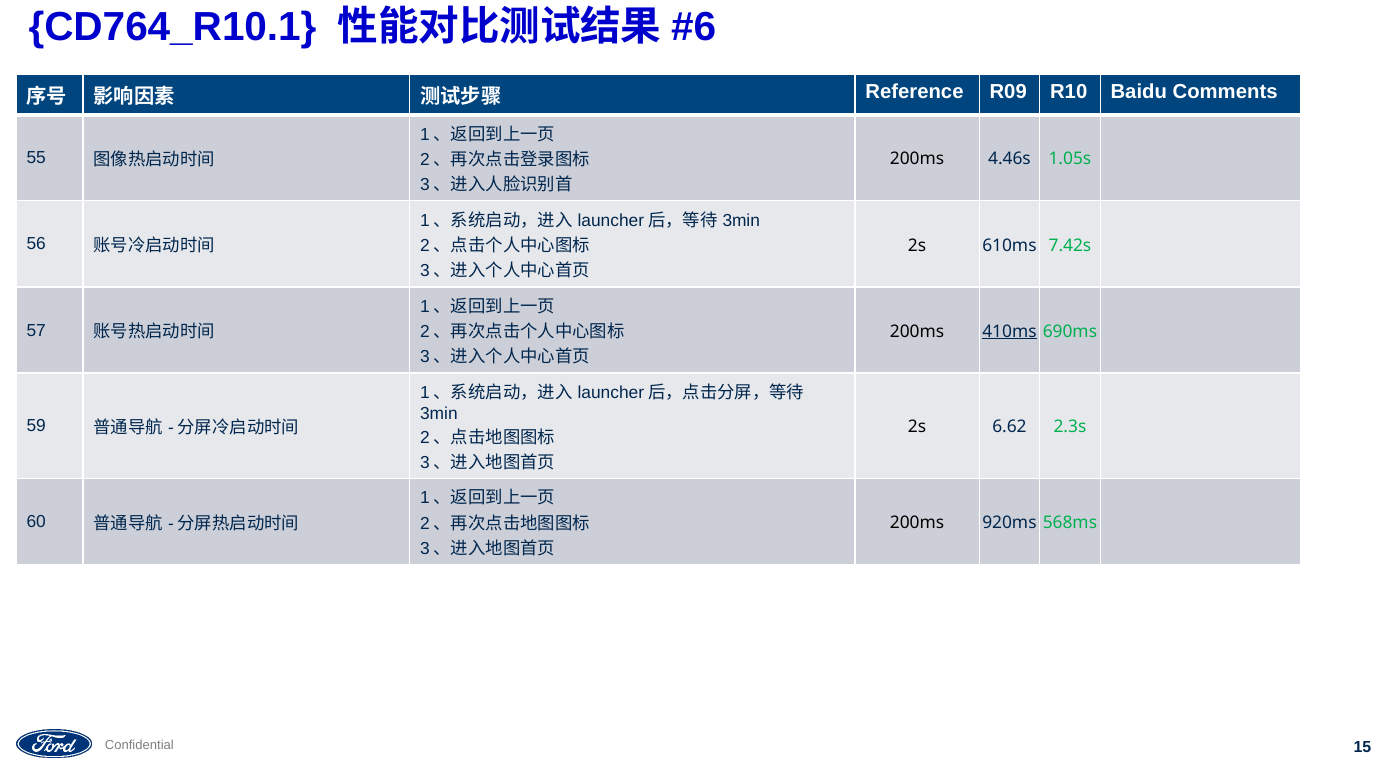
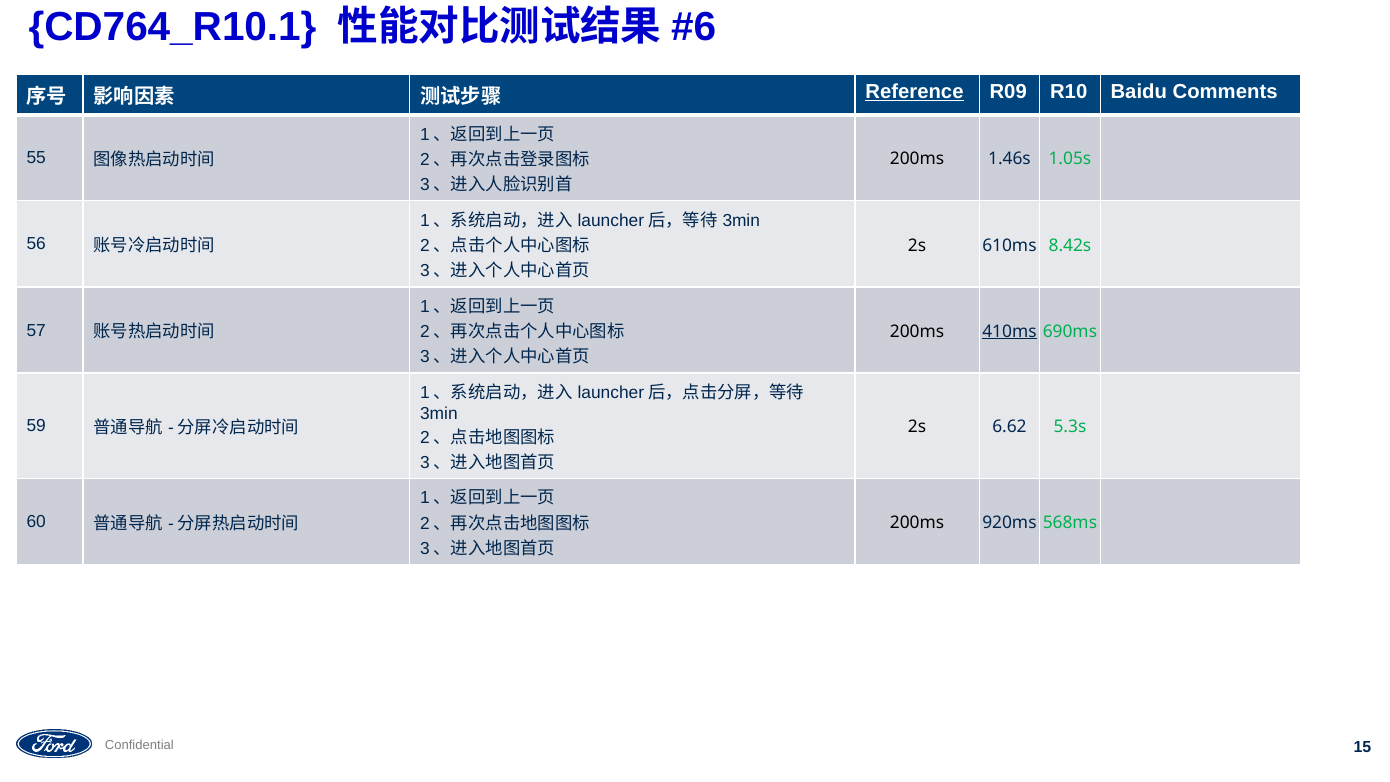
Reference underline: none -> present (915, 92)
4.46s: 4.46s -> 1.46s (1009, 159)
7.42s: 7.42s -> 8.42s (1070, 245)
2.3s: 2.3s -> 5.3s (1070, 427)
